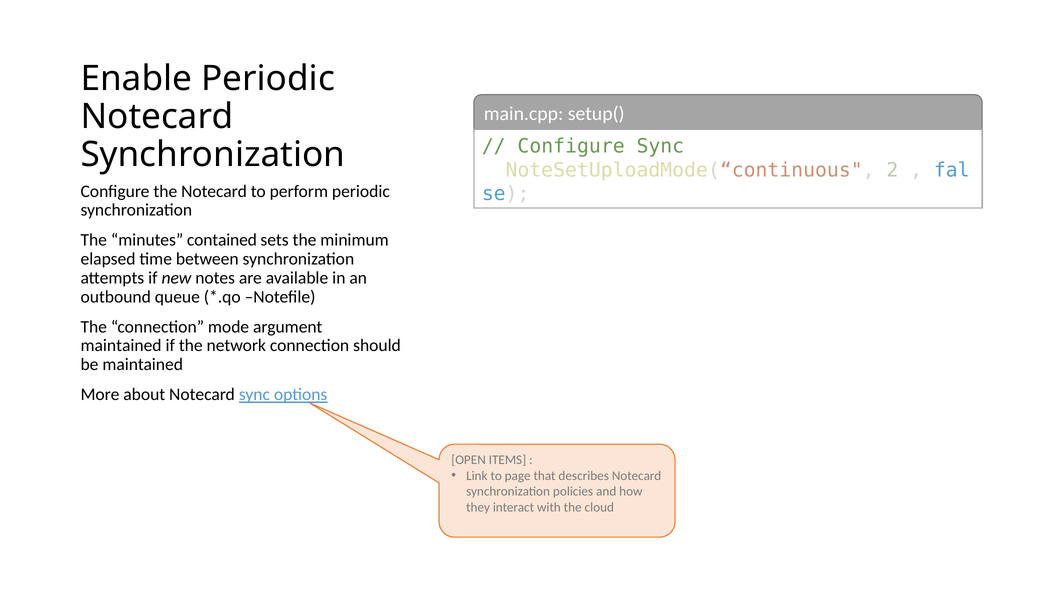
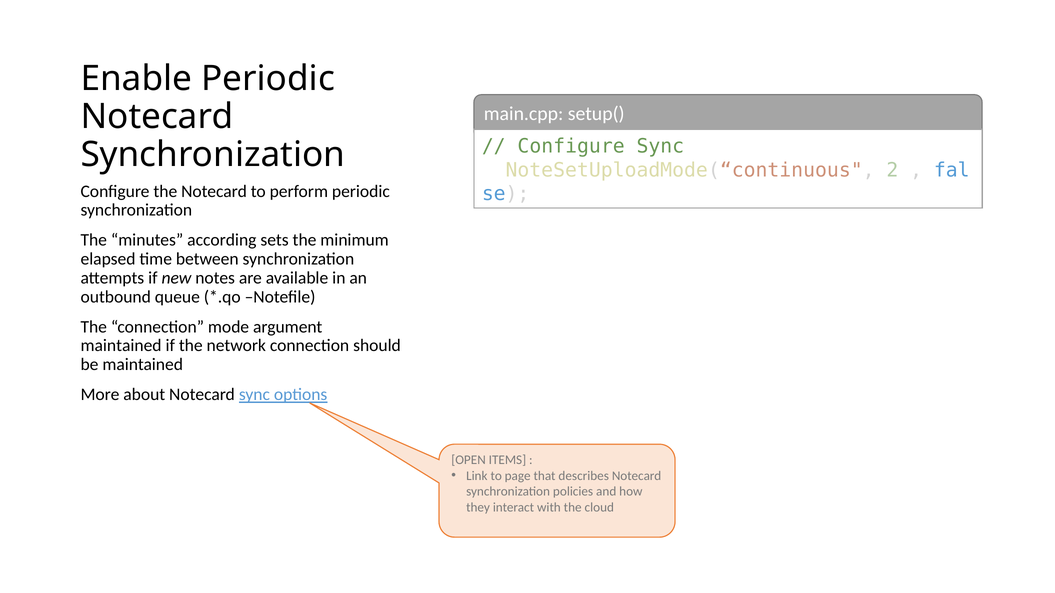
contained: contained -> according (222, 240)
